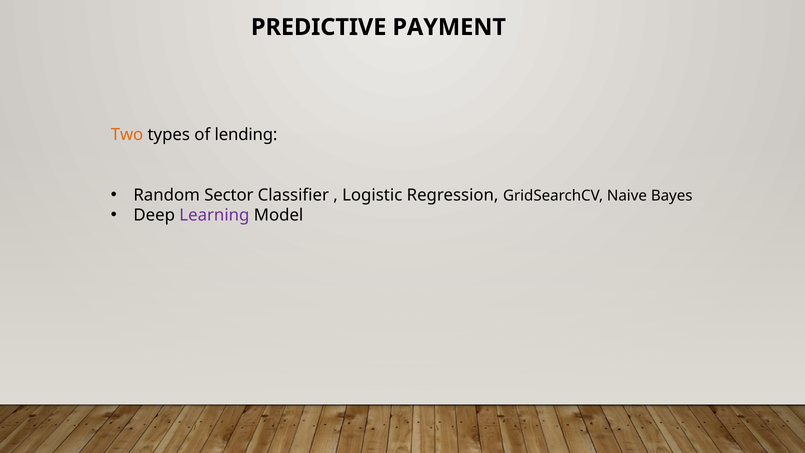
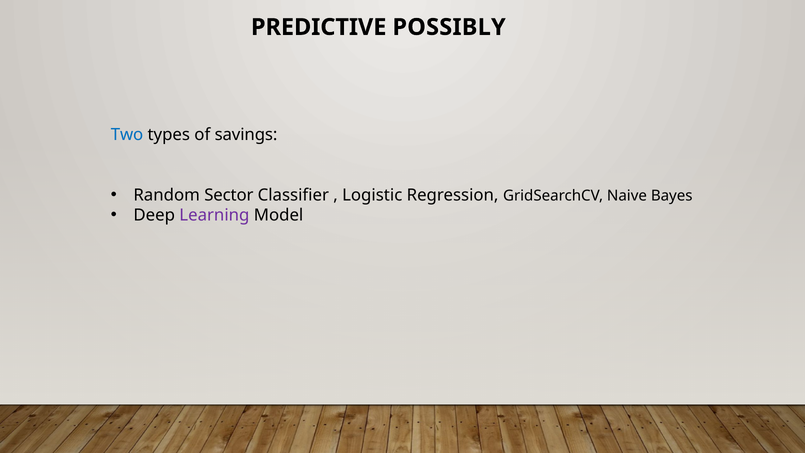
PAYMENT: PAYMENT -> POSSIBLY (449, 27)
Two colour: orange -> blue (127, 135)
lending: lending -> savings (246, 135)
